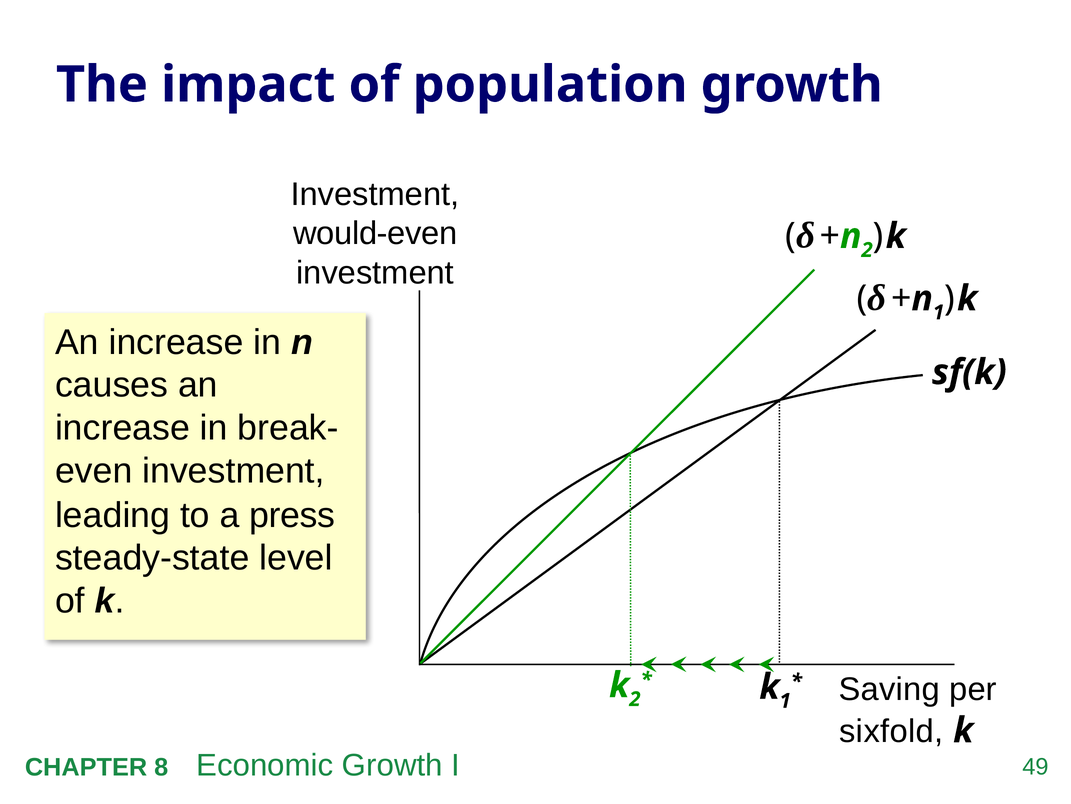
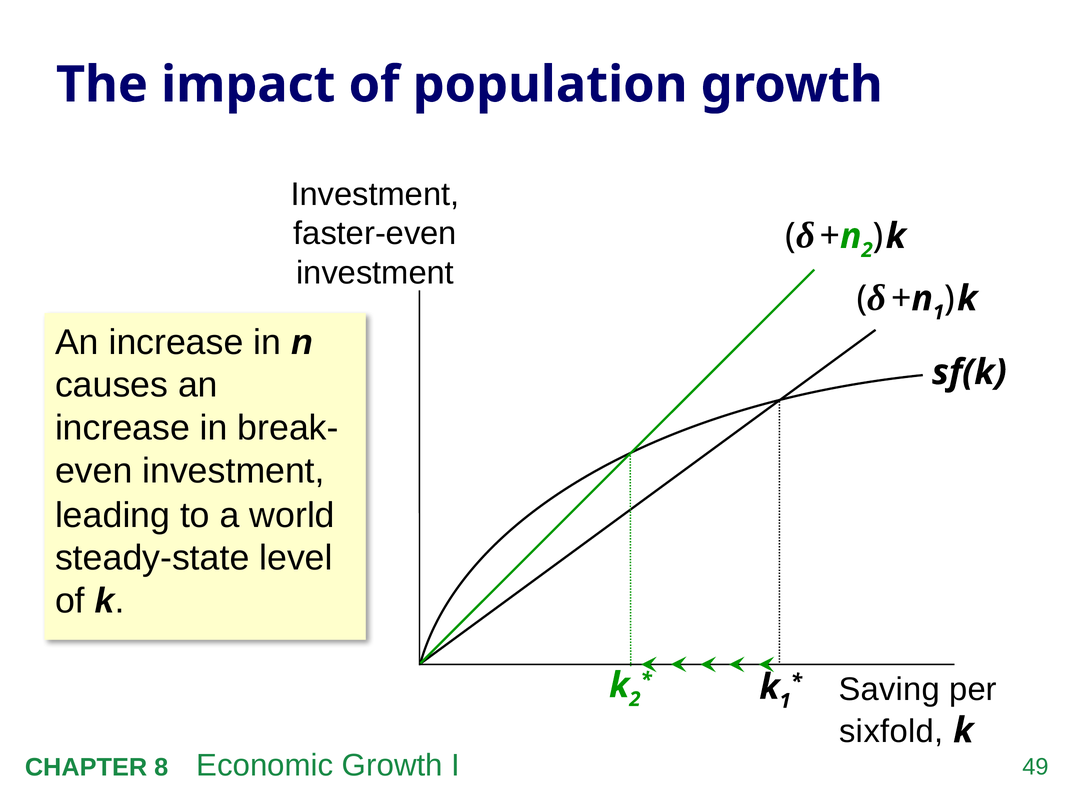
would-even: would-even -> faster-even (375, 233)
press: press -> world (292, 515)
